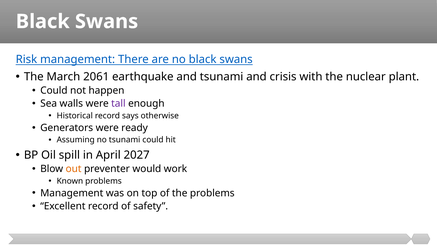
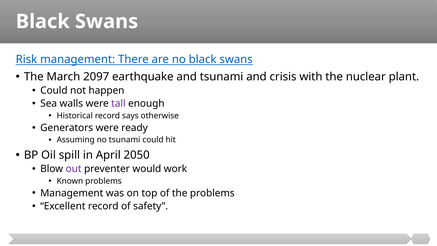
2061: 2061 -> 2097 (96, 77)
2027: 2027 -> 2050 (137, 155)
out colour: orange -> purple (74, 169)
